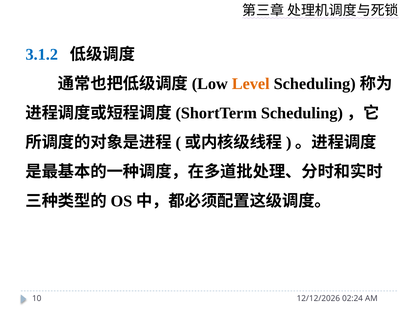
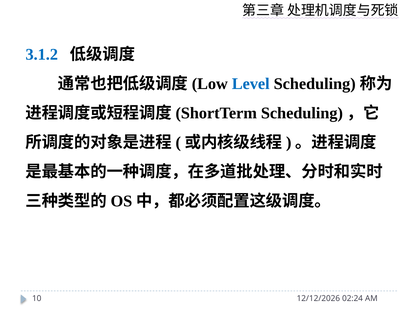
Level colour: orange -> blue (251, 84)
